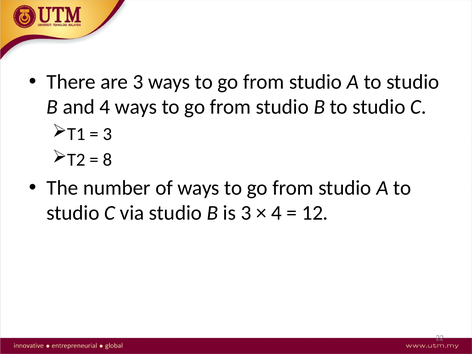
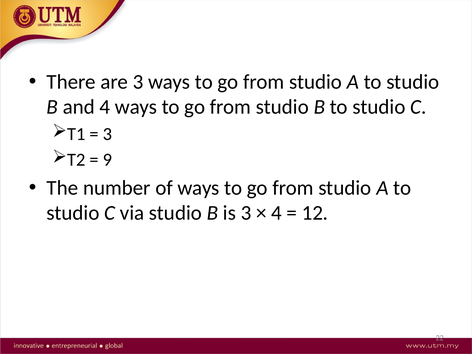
8: 8 -> 9 (108, 160)
